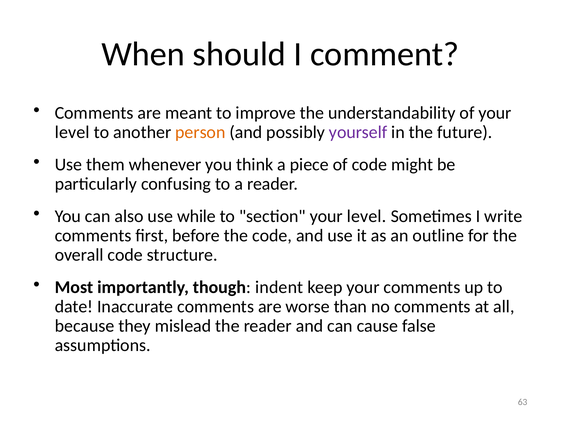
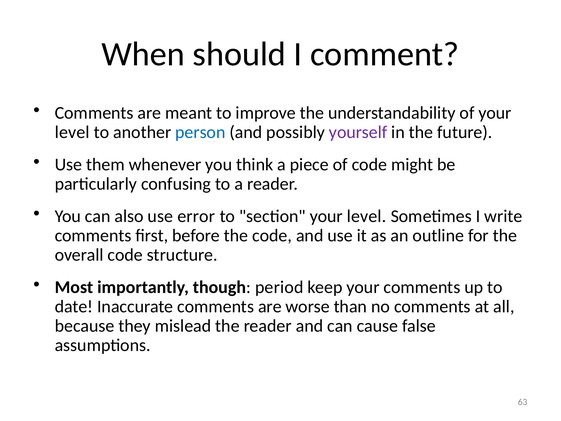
person colour: orange -> blue (200, 132)
while: while -> error (196, 216)
indent: indent -> period (279, 287)
